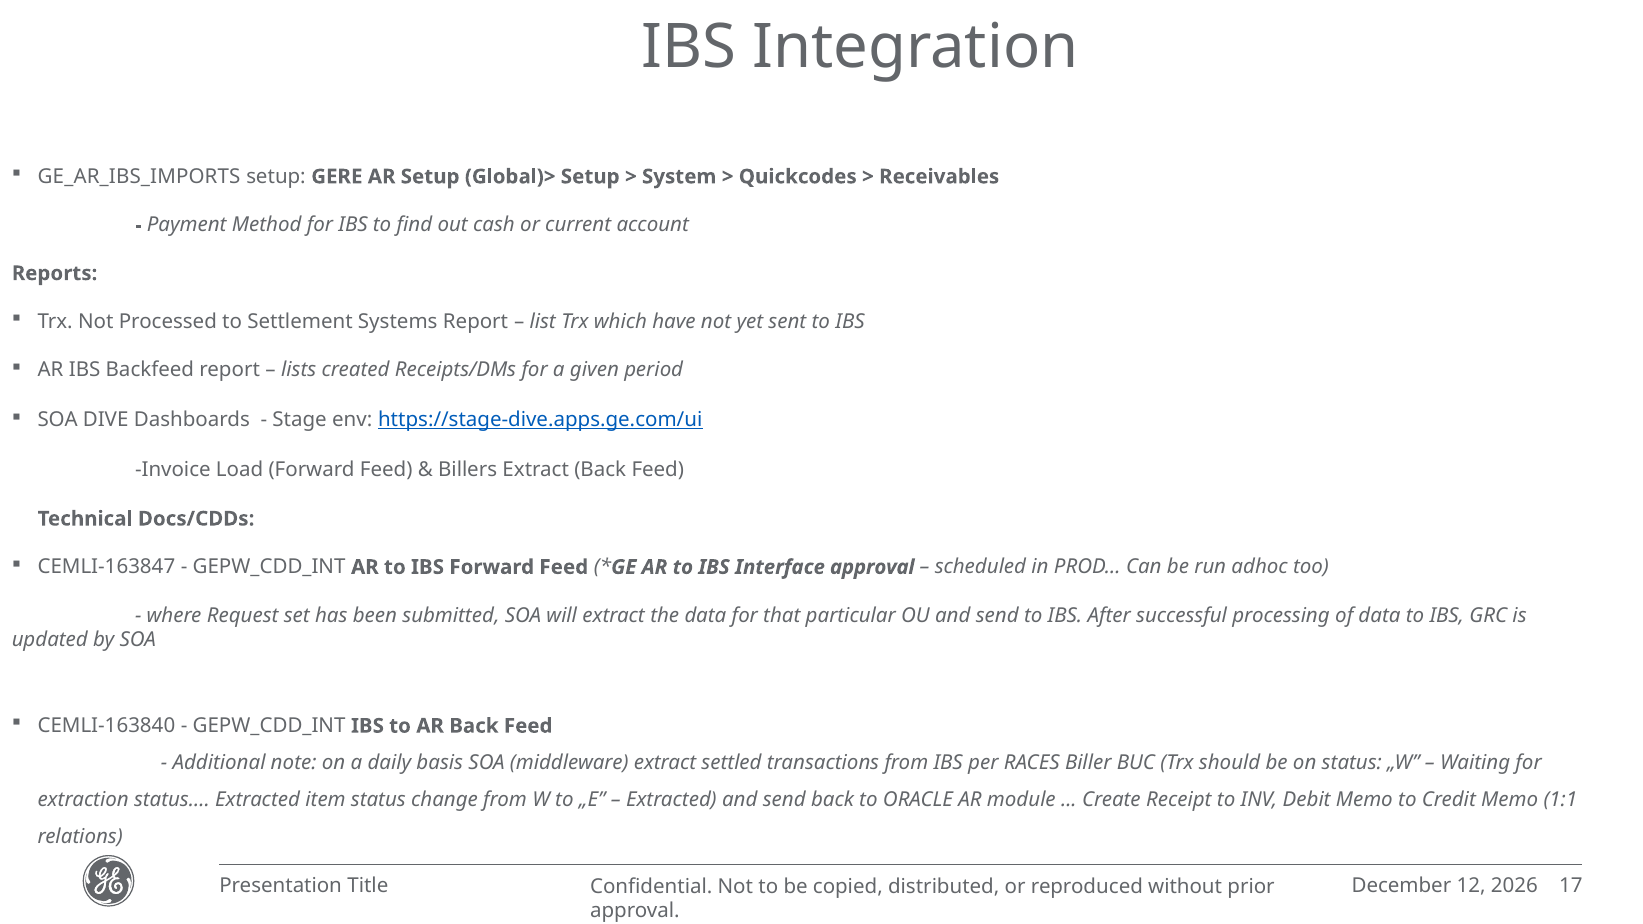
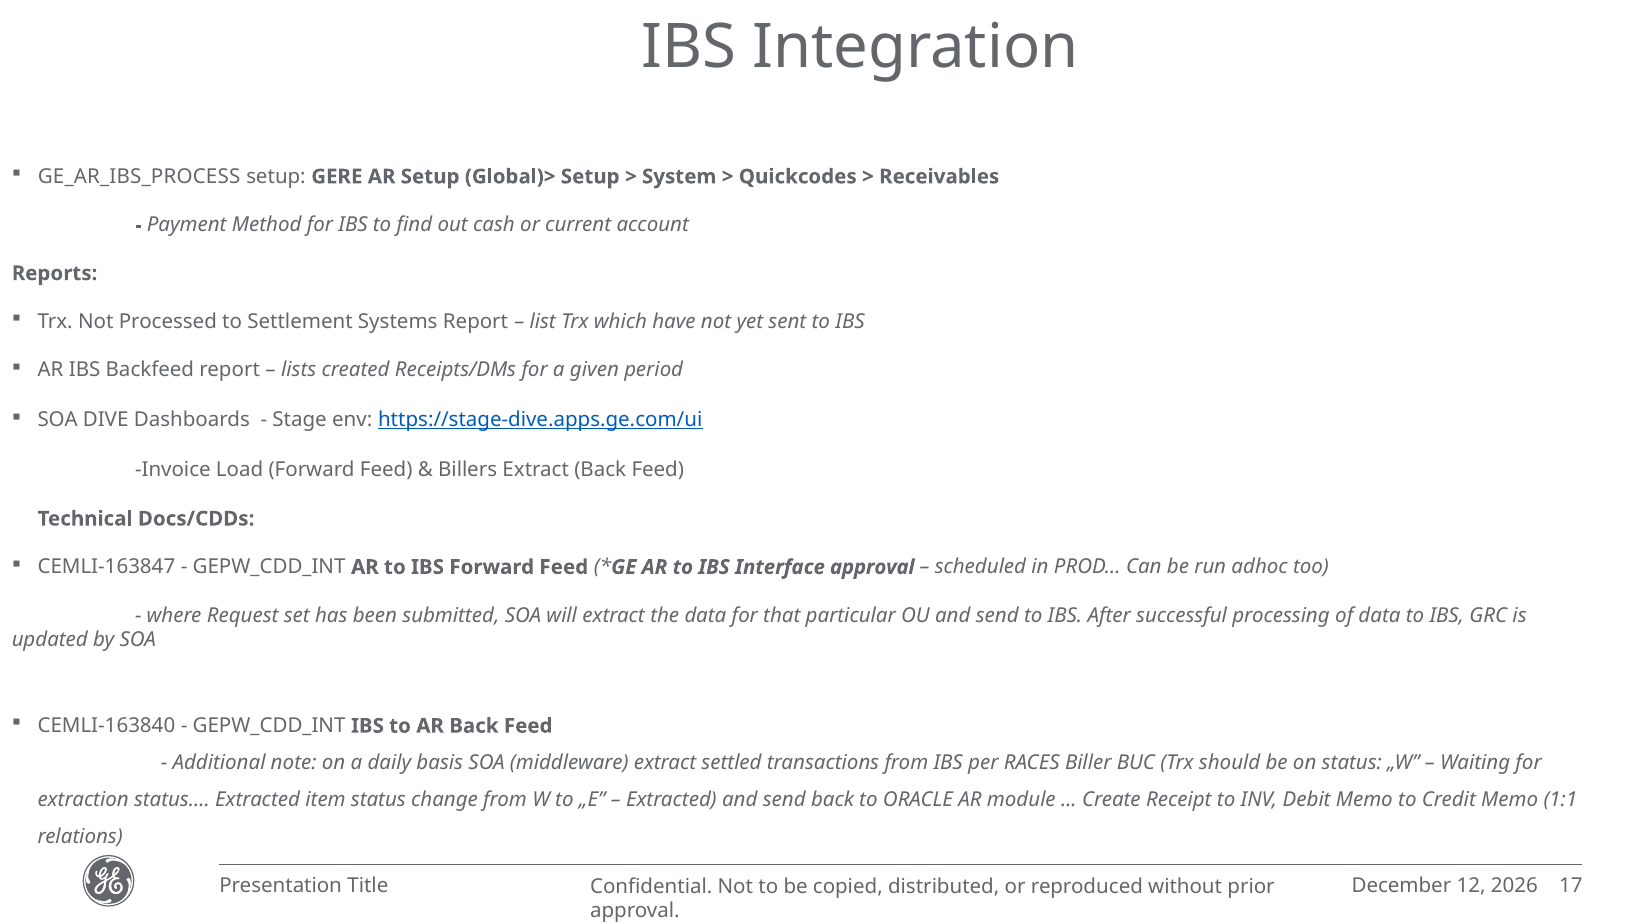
GE_AR_IBS_IMPORTS: GE_AR_IBS_IMPORTS -> GE_AR_IBS_PROCESS (139, 177)
